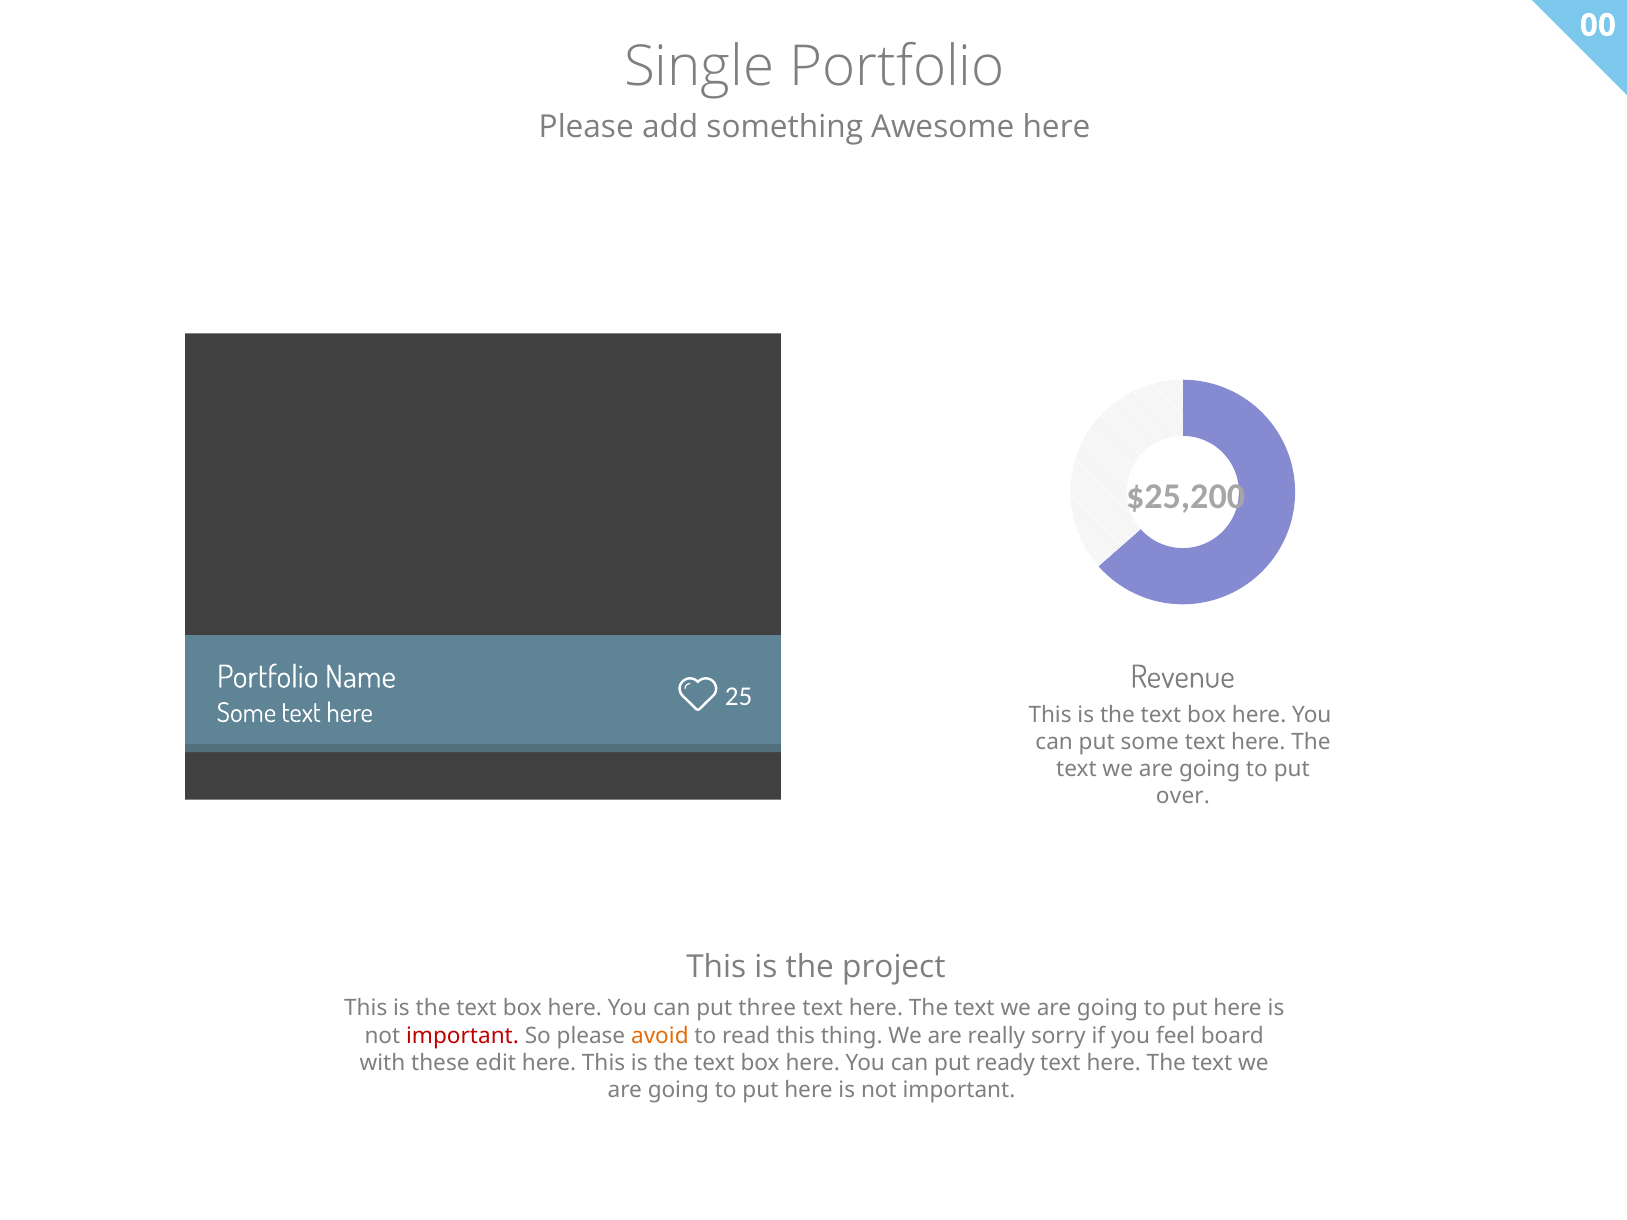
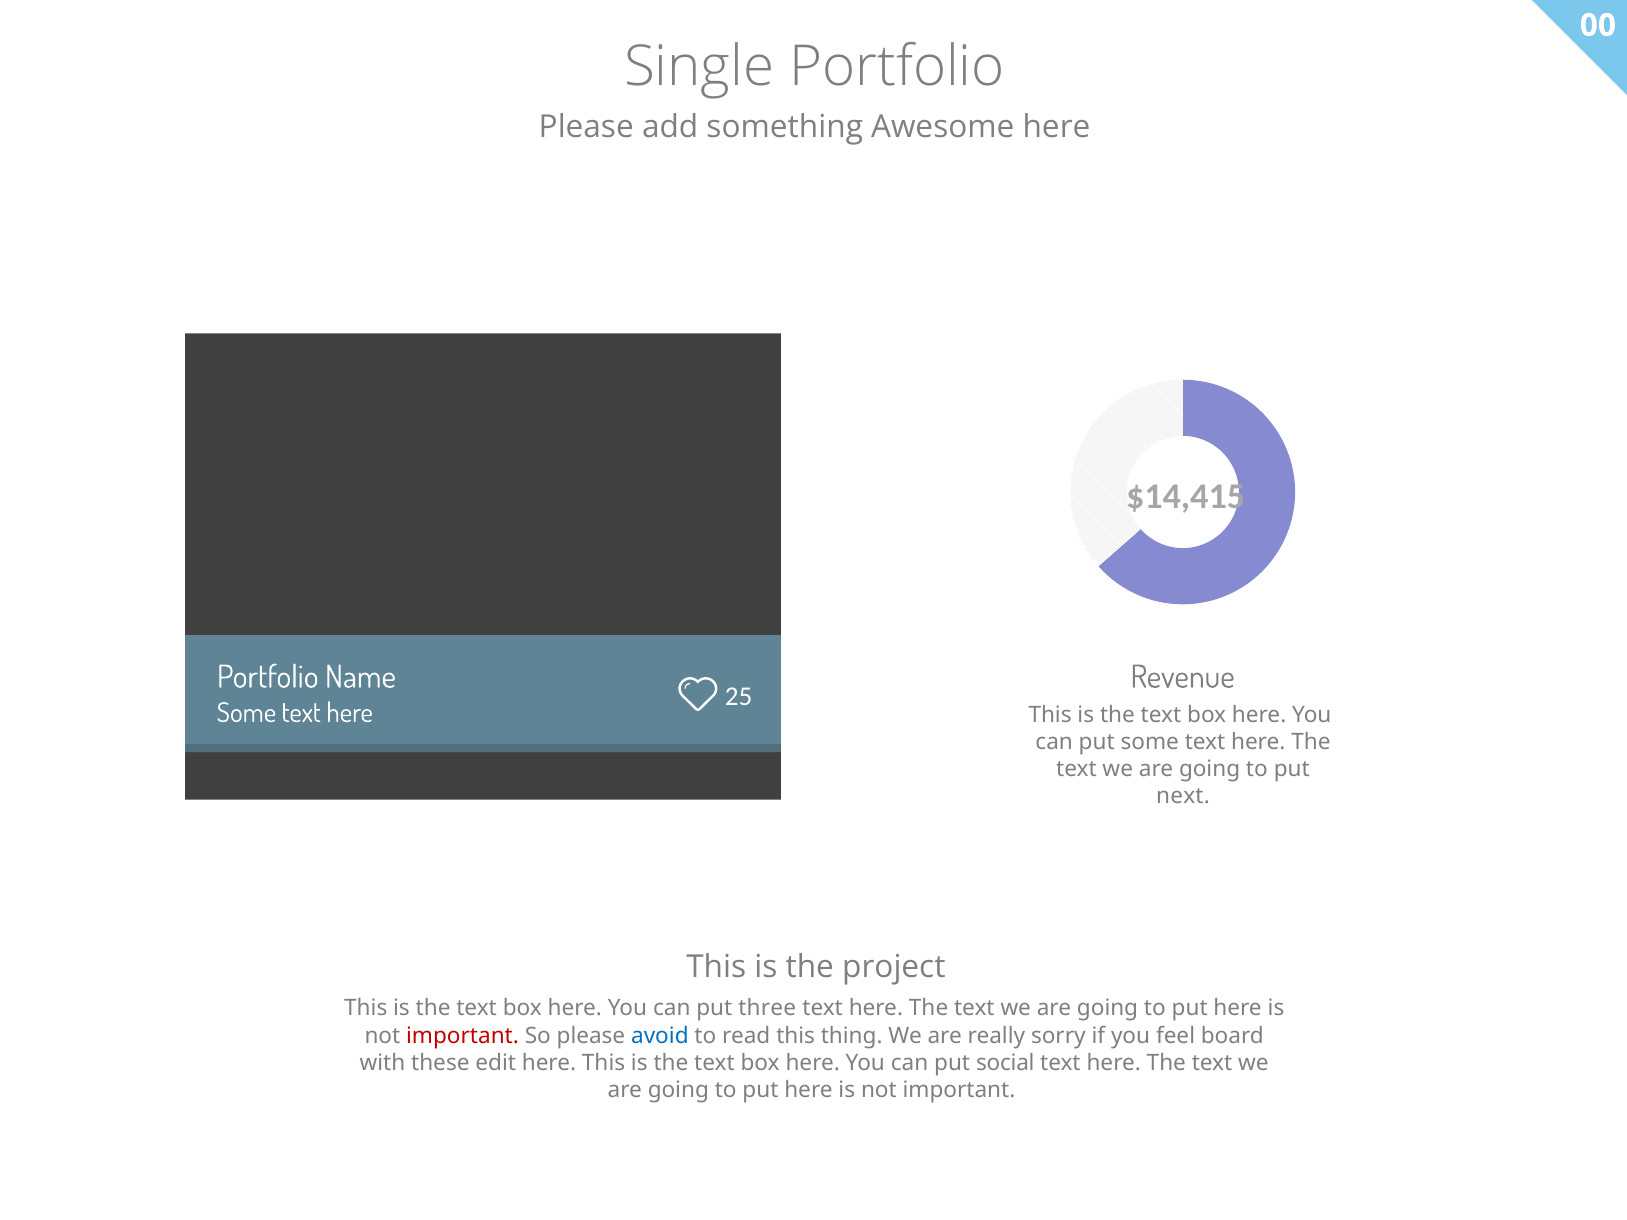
$25,200: $25,200 -> $14,415 (1186, 497)
over: over -> next (1183, 796)
avoid colour: orange -> blue (660, 1036)
ready: ready -> social (1005, 1063)
